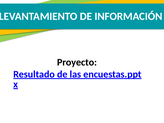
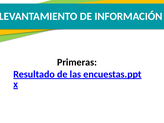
Proyecto: Proyecto -> Primeras (77, 62)
